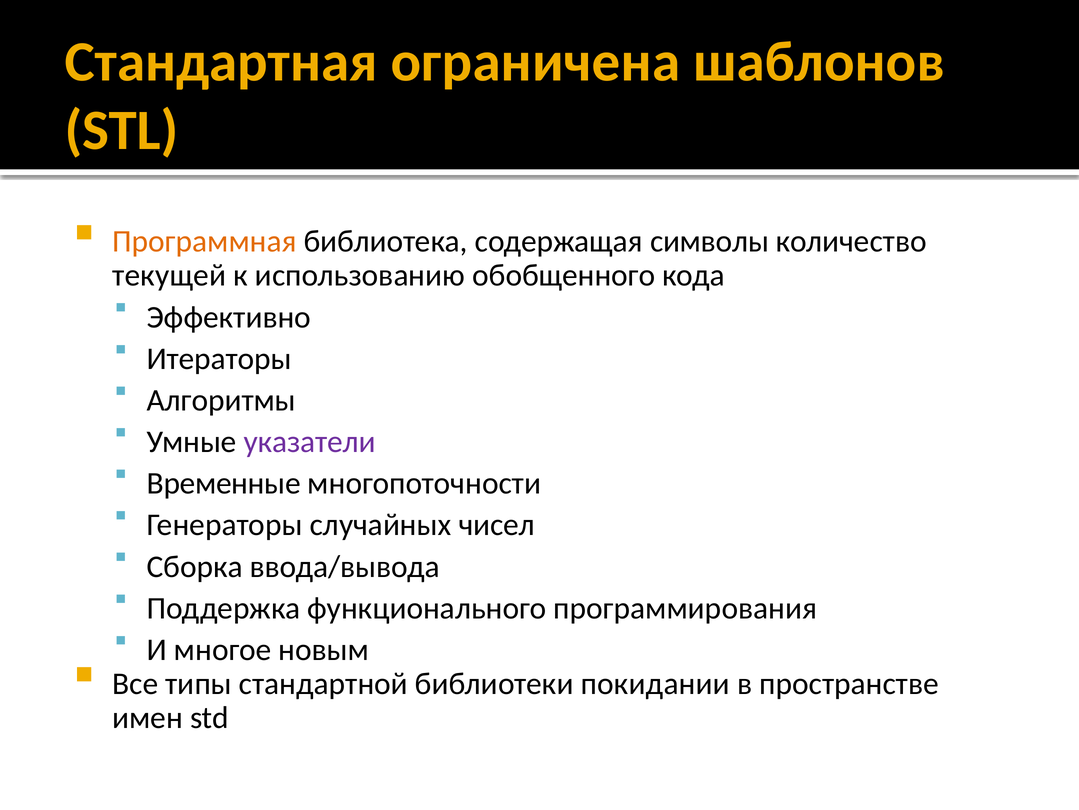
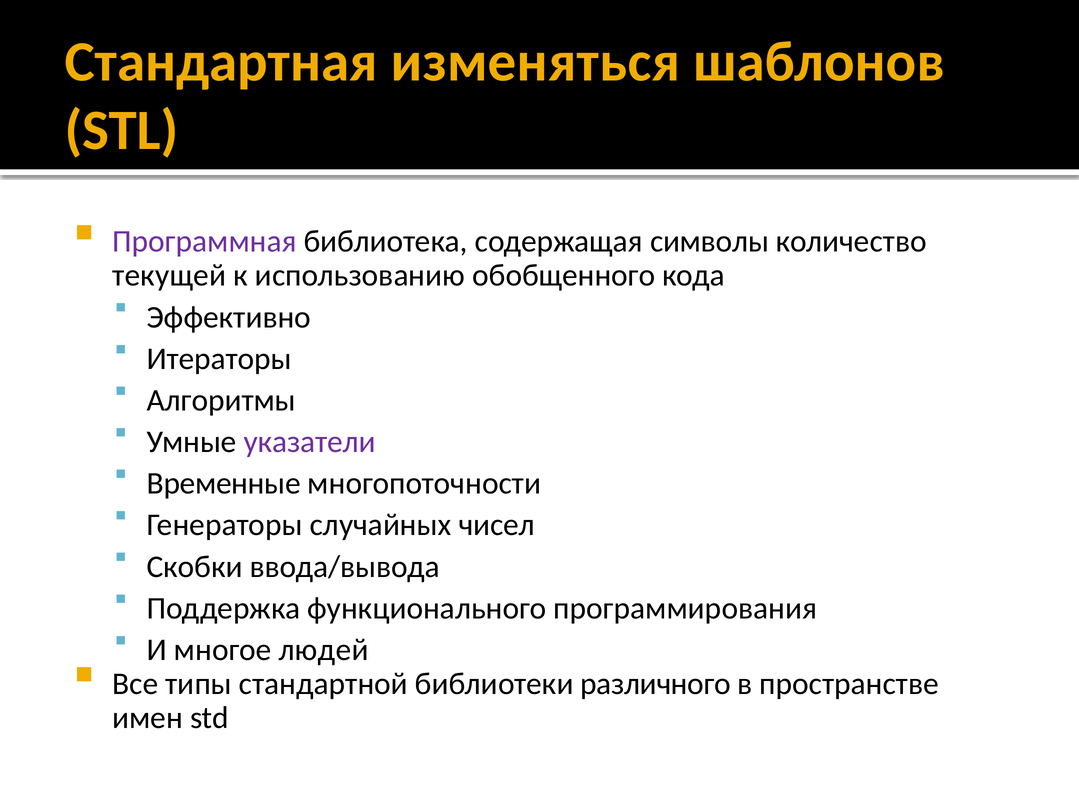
ограничена: ограничена -> изменяться (535, 62)
Программная colour: orange -> purple (204, 241)
Сборка: Сборка -> Скобки (195, 566)
новым: новым -> людей (324, 649)
покидании: покидании -> различного (656, 683)
